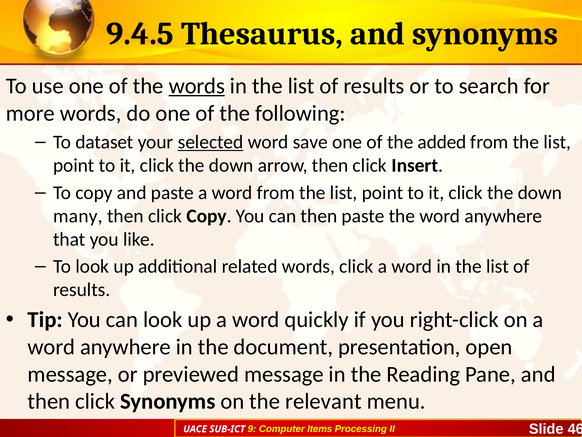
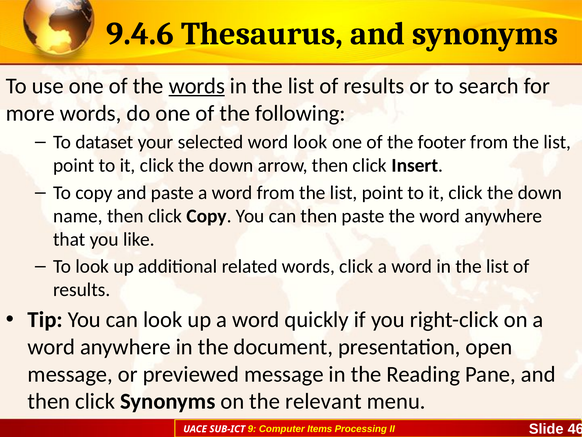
9.4.5: 9.4.5 -> 9.4.6 (140, 34)
selected underline: present -> none (211, 142)
word save: save -> look (310, 142)
added: added -> footer (442, 142)
many: many -> name (78, 216)
